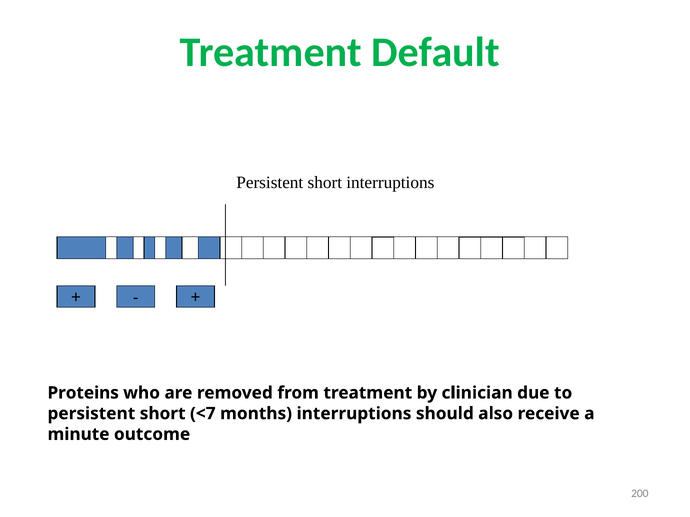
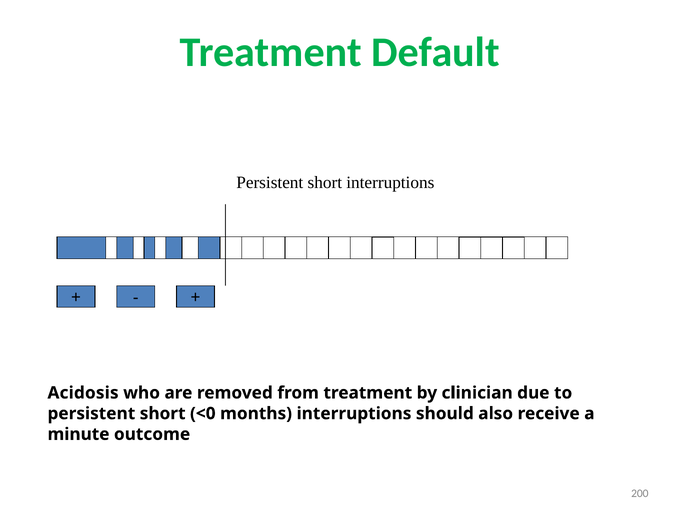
Proteins: Proteins -> Acidosis (83, 393)
<7: <7 -> <0 (203, 414)
